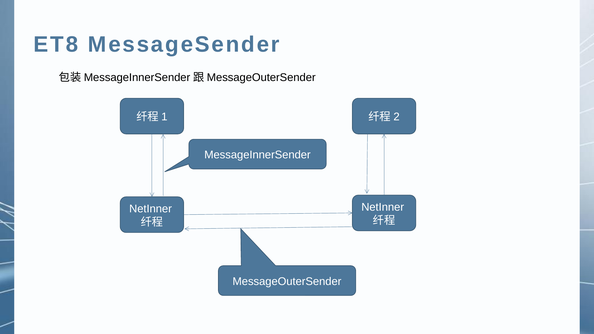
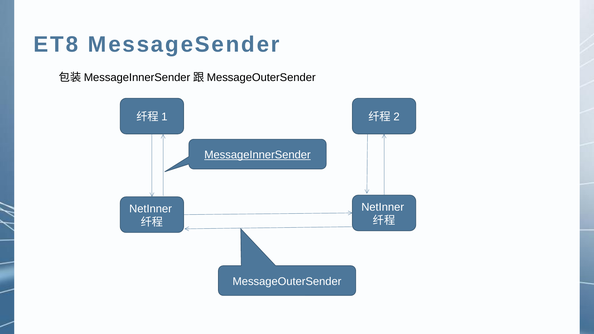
MessageInnerSender underline: none -> present (257, 155)
